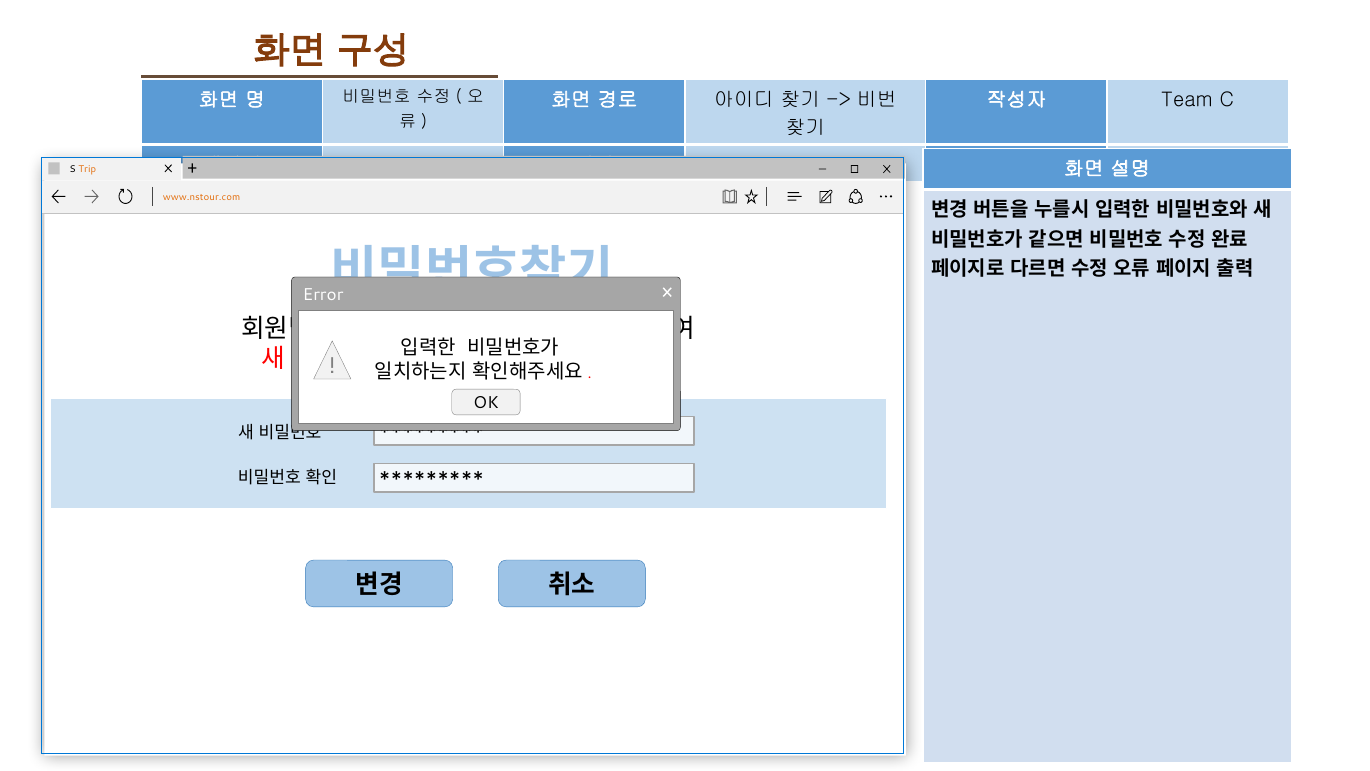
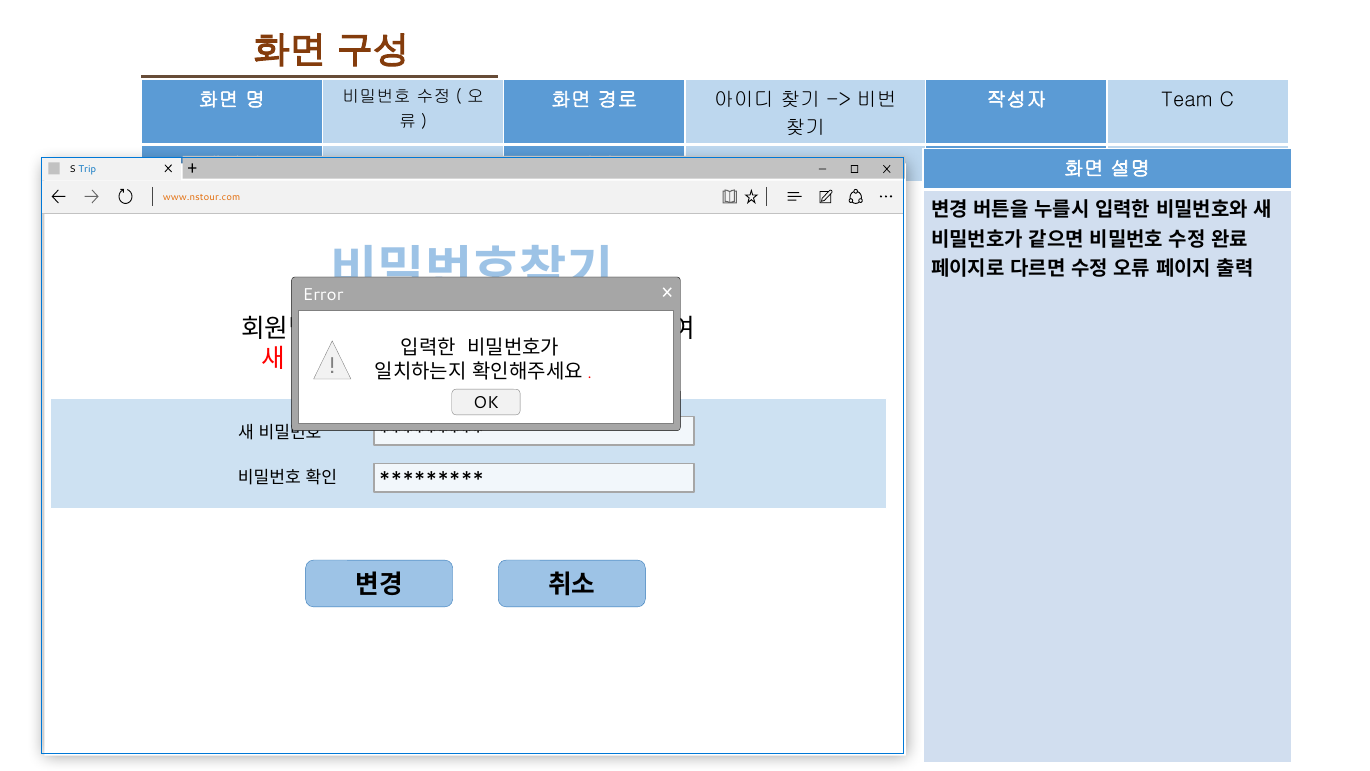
Trip colour: orange -> blue (87, 170)
